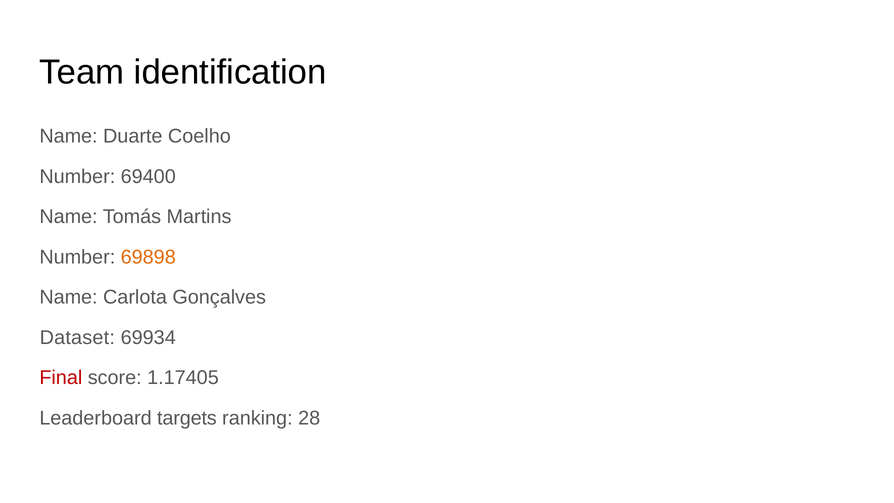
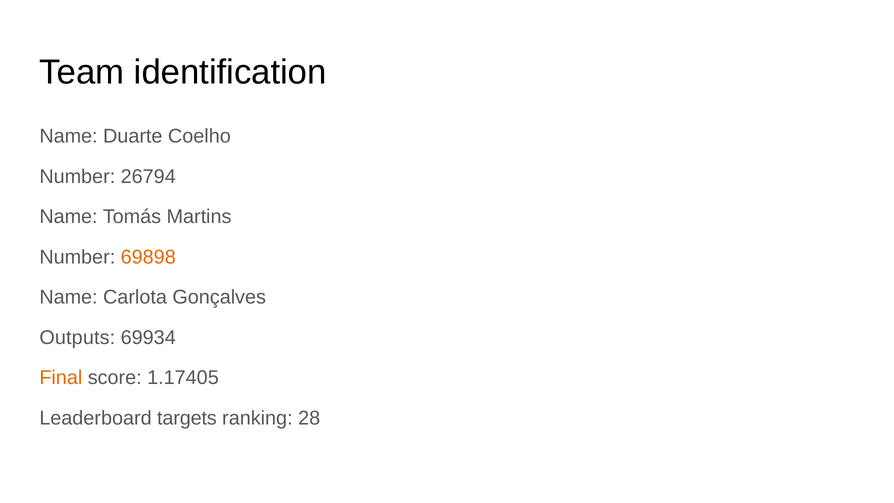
69400: 69400 -> 26794 (148, 177)
Dataset: Dataset -> Outputs (77, 338)
Final colour: red -> orange (61, 378)
